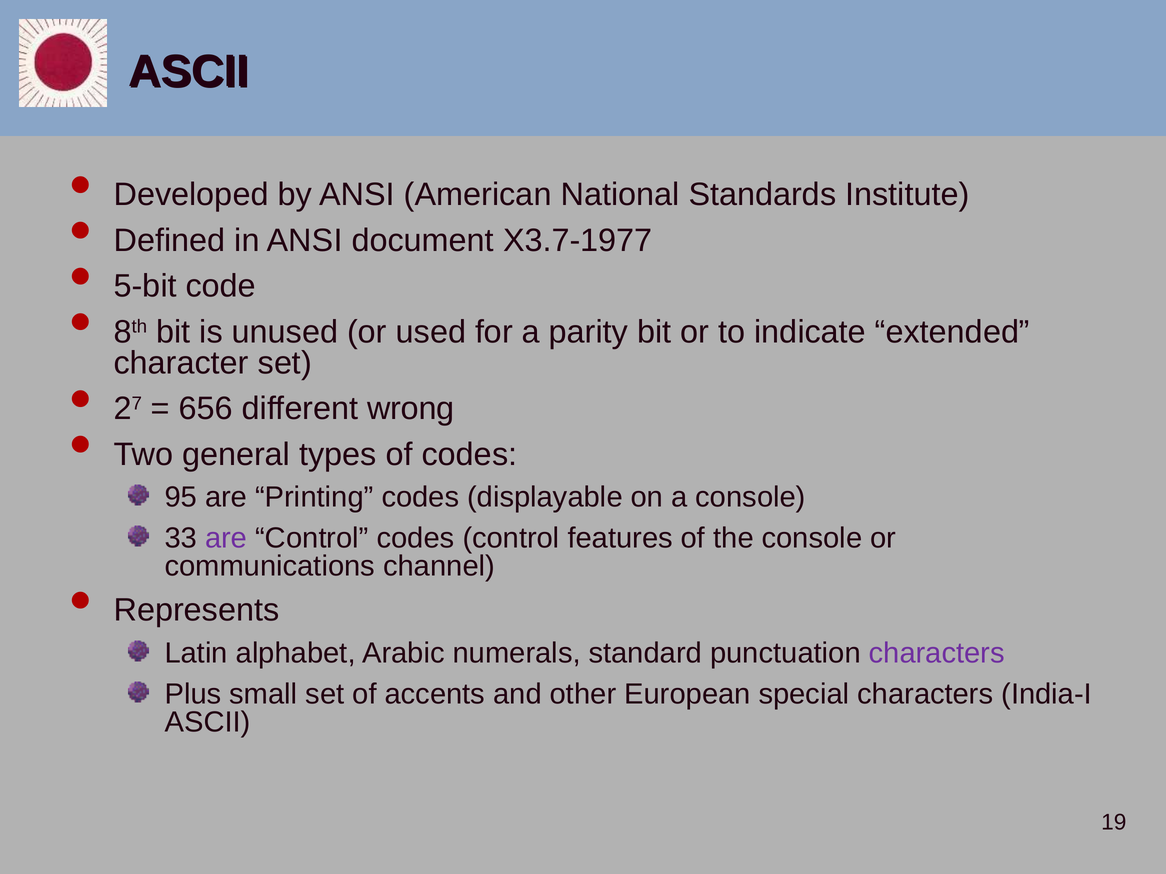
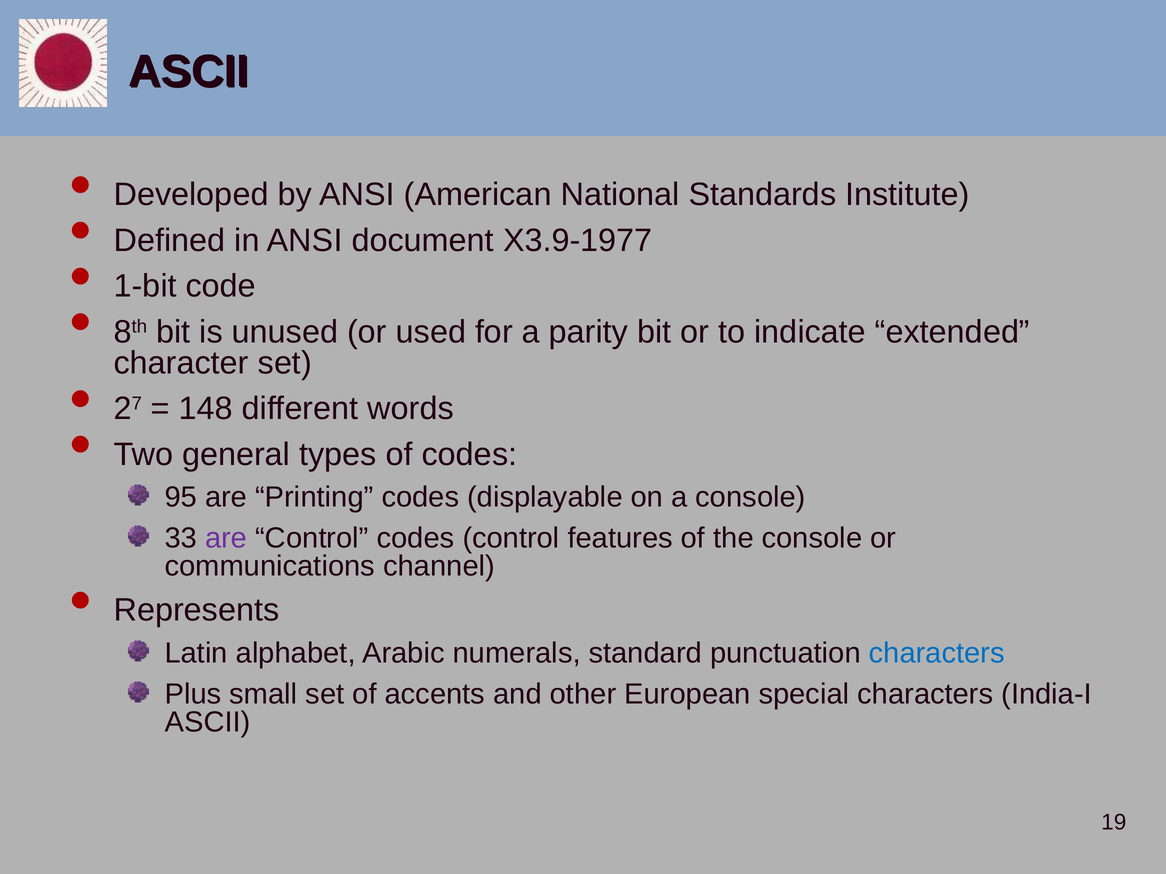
X3.7-1977: X3.7-1977 -> X3.9-1977 (578, 241)
5-bit: 5-bit -> 1-bit (145, 286)
656: 656 -> 148 (206, 409)
wrong: wrong -> words (411, 409)
characters colour: purple -> blue (937, 653)
